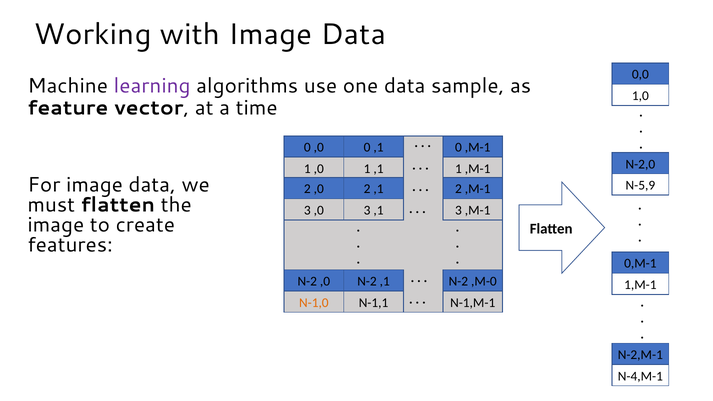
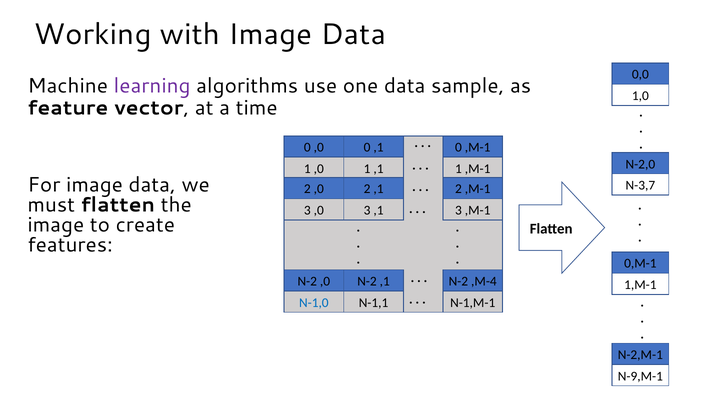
N-5,9: N-5,9 -> N-3,7 (640, 185)
,M-0: ,M-0 -> ,M-4 (484, 281)
N-1,0 colour: orange -> blue (314, 303)
N-4,M-1: N-4,M-1 -> N-9,M-1 (640, 376)
